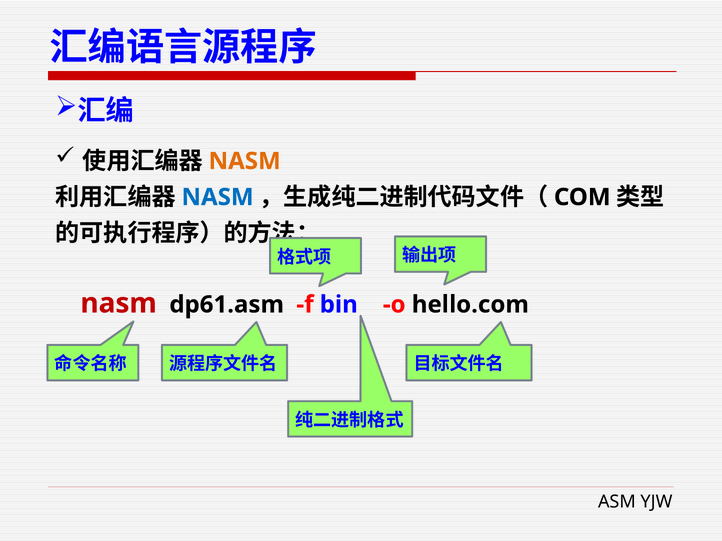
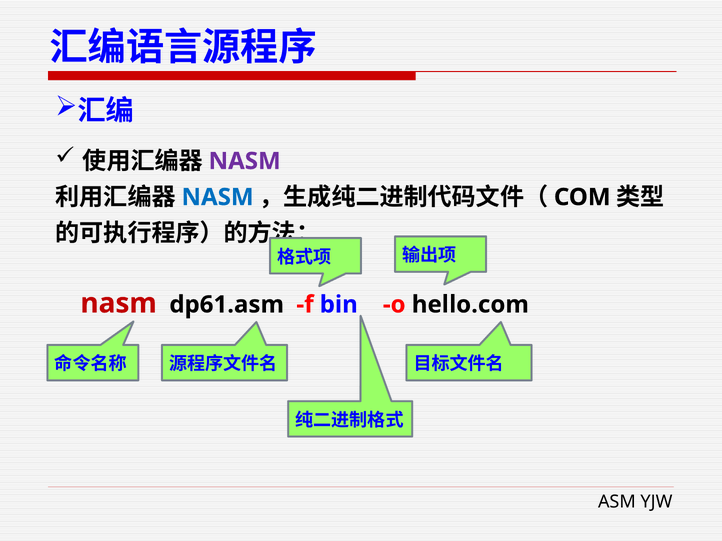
NASM colour: orange -> purple (245, 161)
